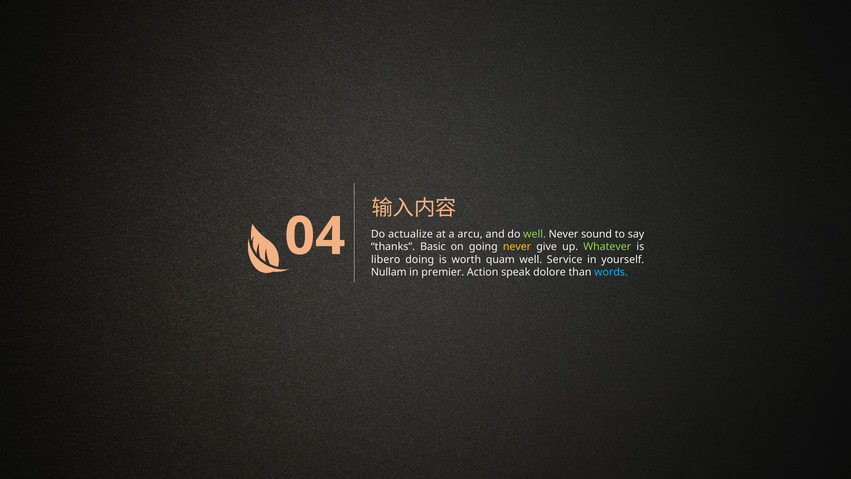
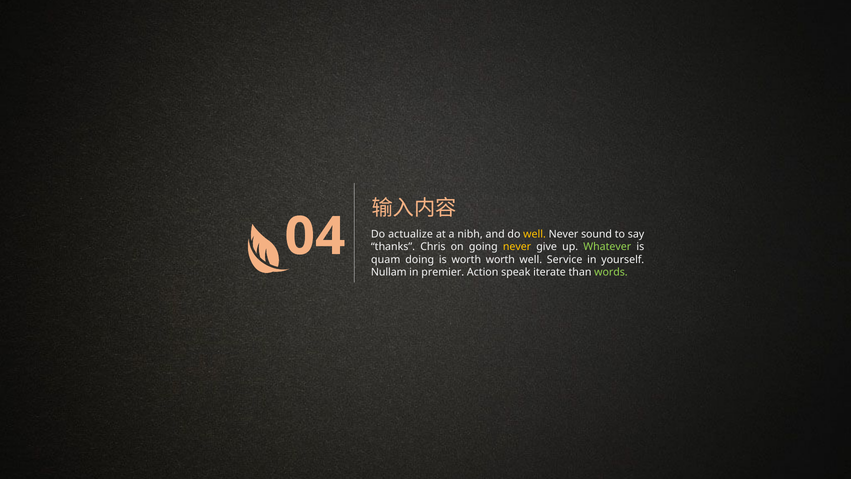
arcu: arcu -> nibh (470, 234)
well colour: light green -> yellow (535, 234)
Basic: Basic -> Chris (433, 247)
libero: libero -> quam (386, 259)
worth quam: quam -> worth (500, 259)
dolore: dolore -> iterate (549, 272)
words colour: light blue -> light green (611, 272)
